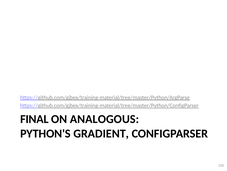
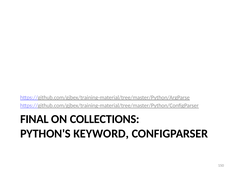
ANALOGOUS: ANALOGOUS -> COLLECTIONS (105, 119)
GRADIENT: GRADIENT -> KEYWORD (101, 133)
